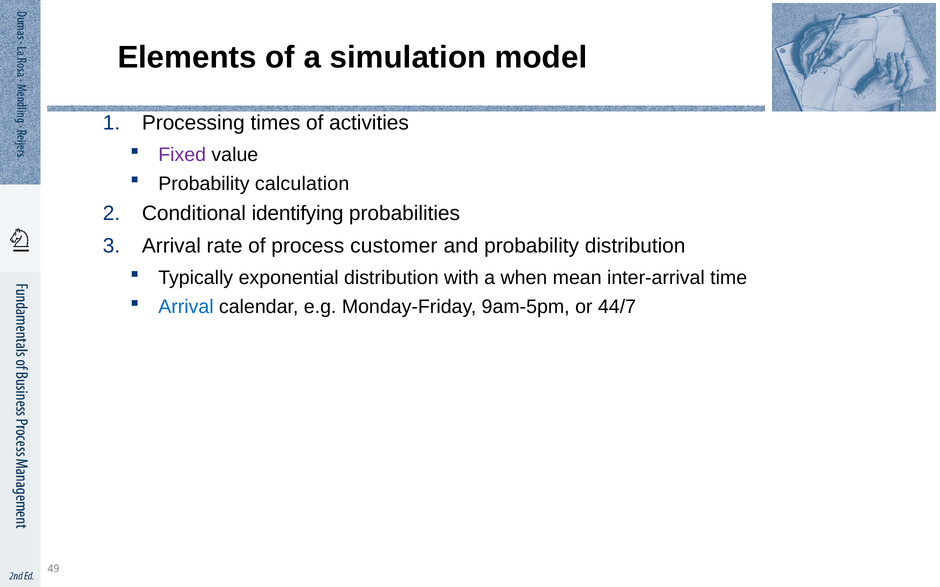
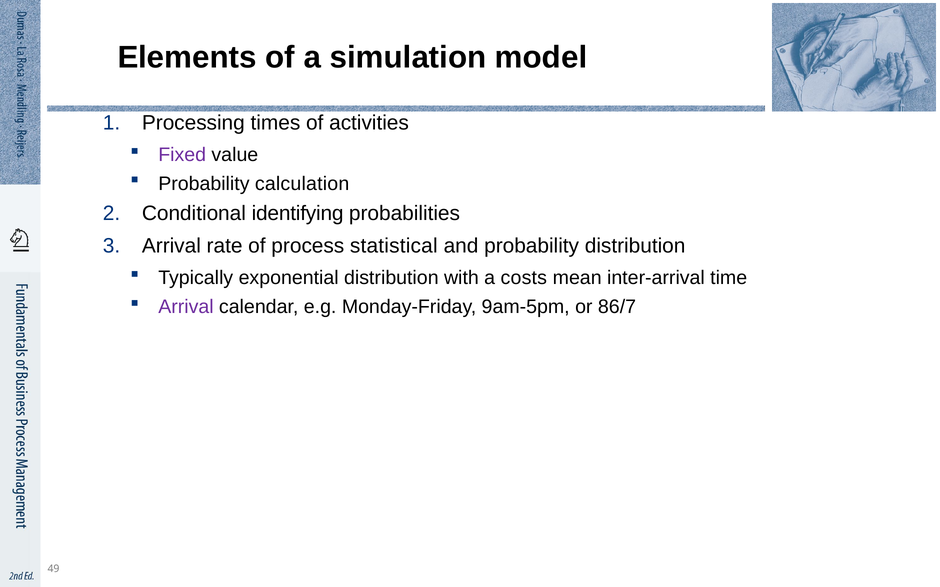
customer: customer -> statistical (394, 246)
when: when -> costs (524, 278)
Arrival colour: blue -> purple (186, 307)
44/7: 44/7 -> 86/7 (617, 307)
